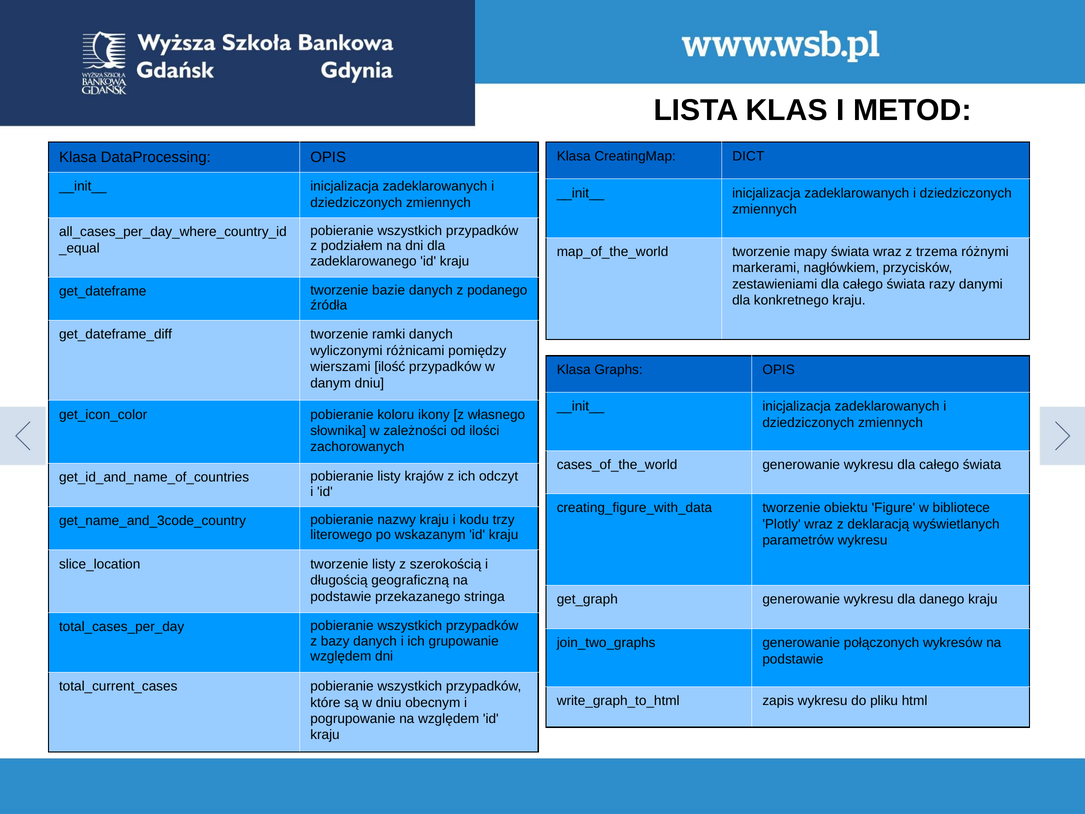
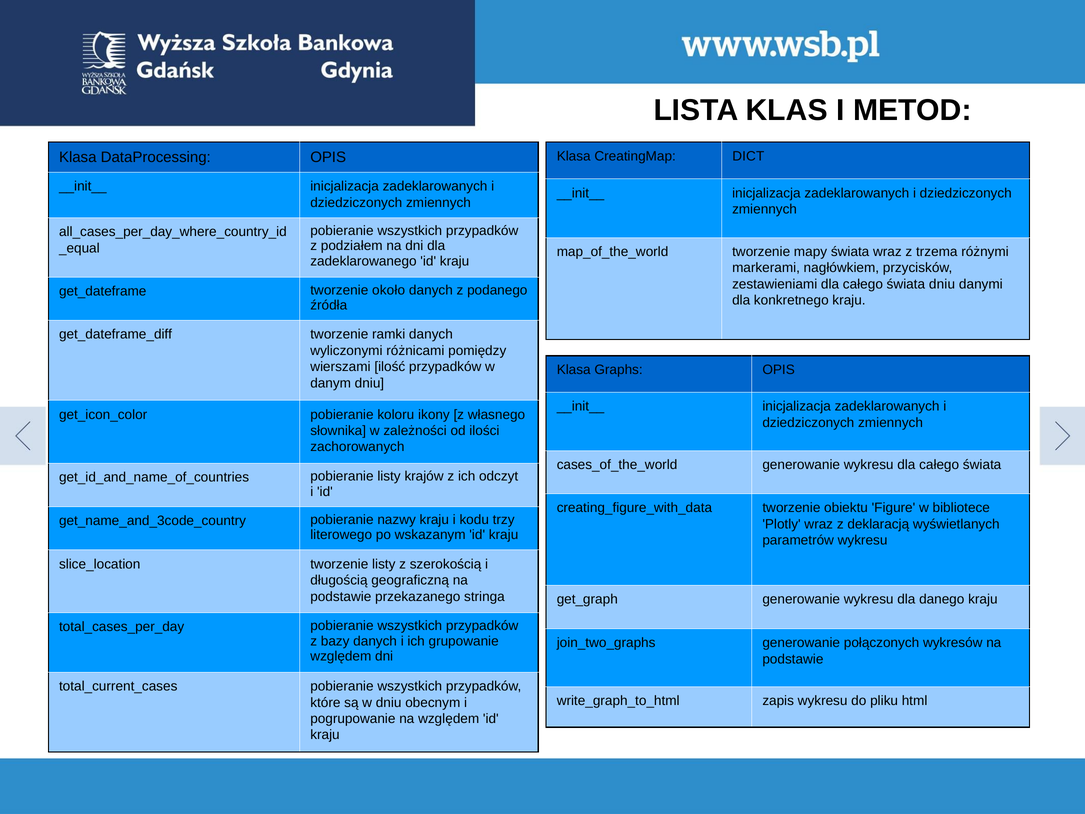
świata razy: razy -> dniu (942, 284)
bazie: bazie -> około (389, 290)
